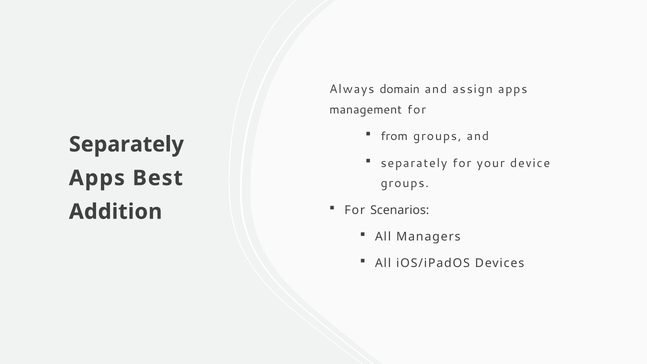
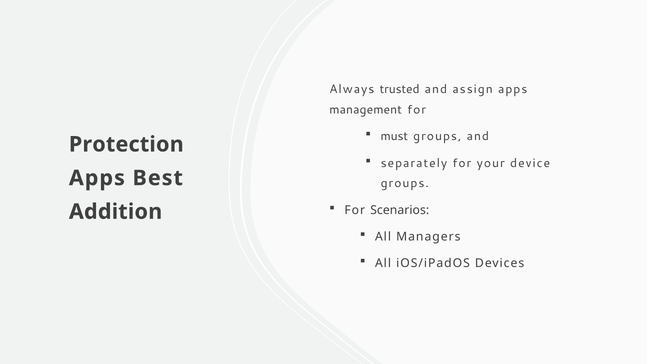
domain: domain -> trusted (400, 89)
from: from -> must (394, 136)
Separately: Separately -> Protection (126, 144)
